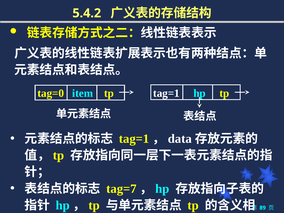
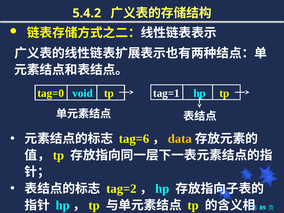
item: item -> void (83, 93)
tag=1: tag=1 -> tag=6 (134, 139)
data colour: white -> yellow (180, 139)
tag=7: tag=7 -> tag=2 (121, 189)
